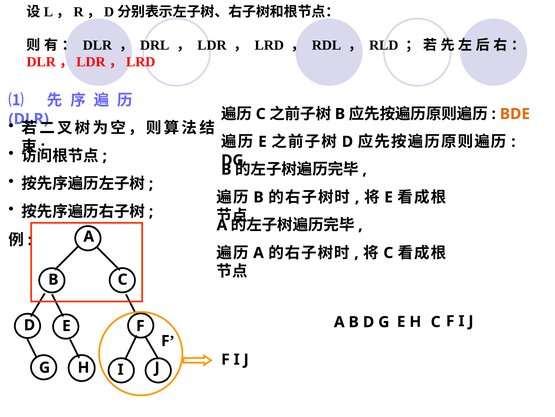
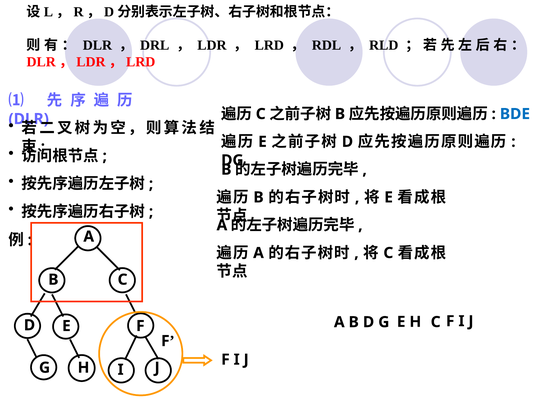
BDE colour: orange -> blue (515, 114)
